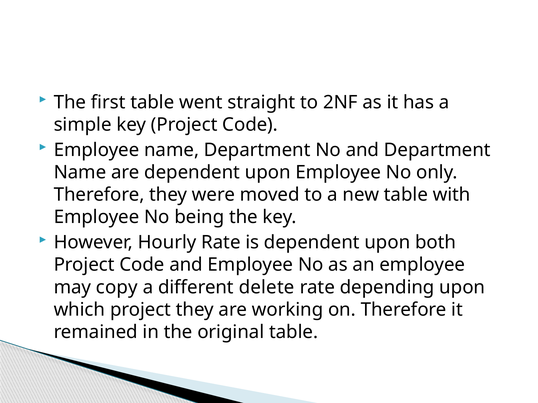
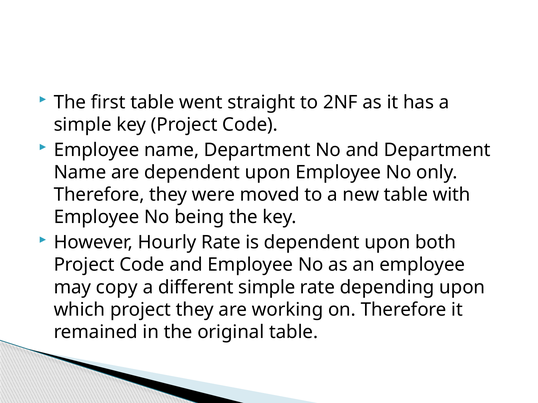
different delete: delete -> simple (267, 288)
